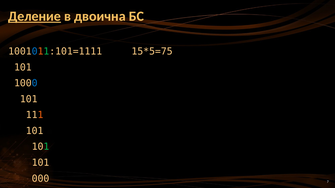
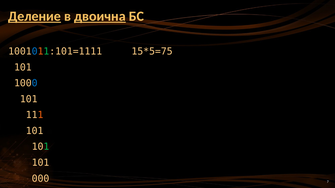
двоична underline: none -> present (100, 16)
